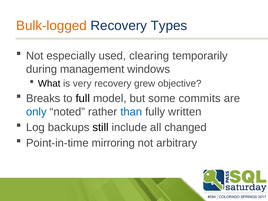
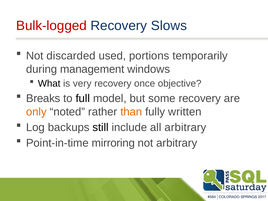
Bulk-logged colour: orange -> red (51, 26)
Types: Types -> Slows (169, 26)
especially: especially -> discarded (71, 56)
clearing: clearing -> portions (149, 56)
grew: grew -> once (145, 83)
some commits: commits -> recovery (200, 98)
only colour: blue -> orange (36, 112)
than colour: blue -> orange (131, 112)
all changed: changed -> arbitrary (185, 127)
